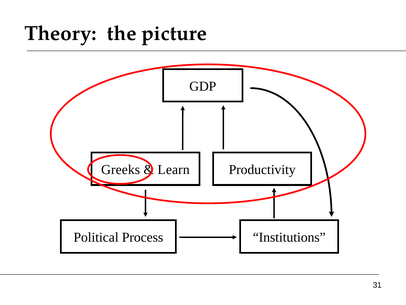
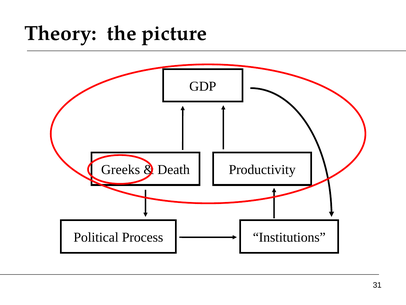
Learn: Learn -> Death (174, 169)
